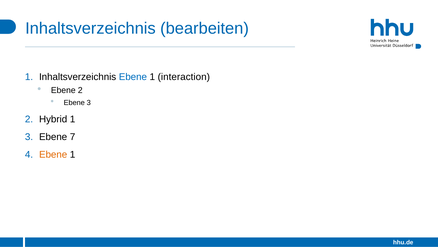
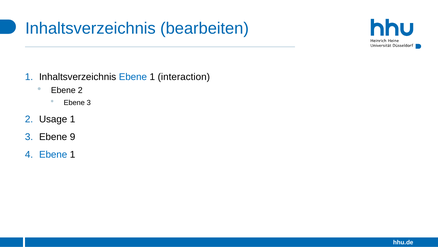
Hybrid: Hybrid -> Usage (53, 119)
7: 7 -> 9 (73, 137)
Ebene colour: orange -> blue (53, 155)
